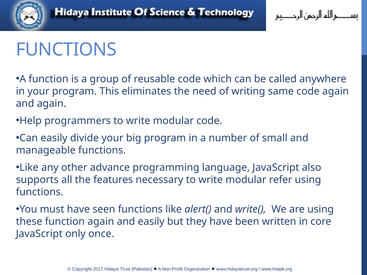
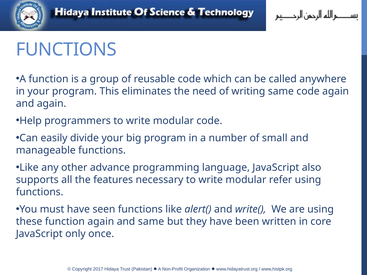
and easily: easily -> same (151, 222)
